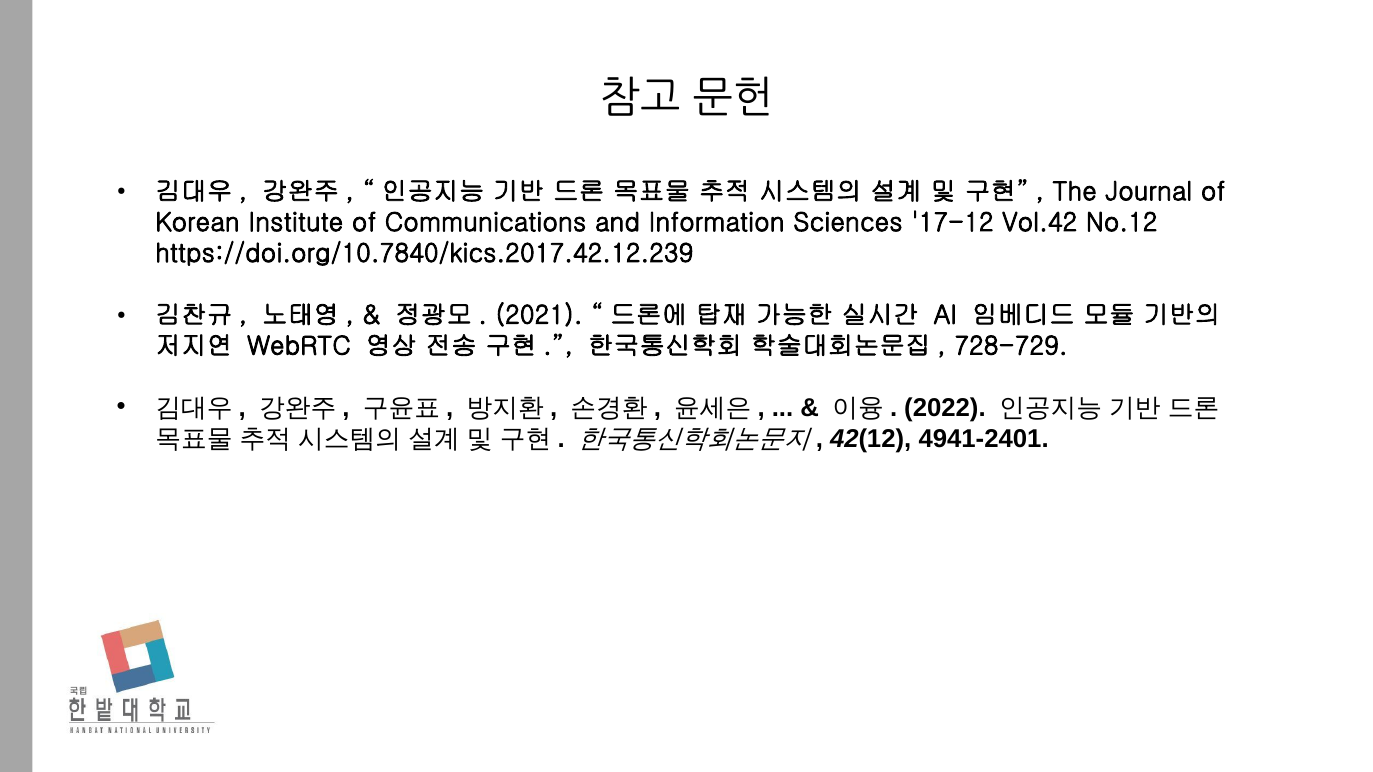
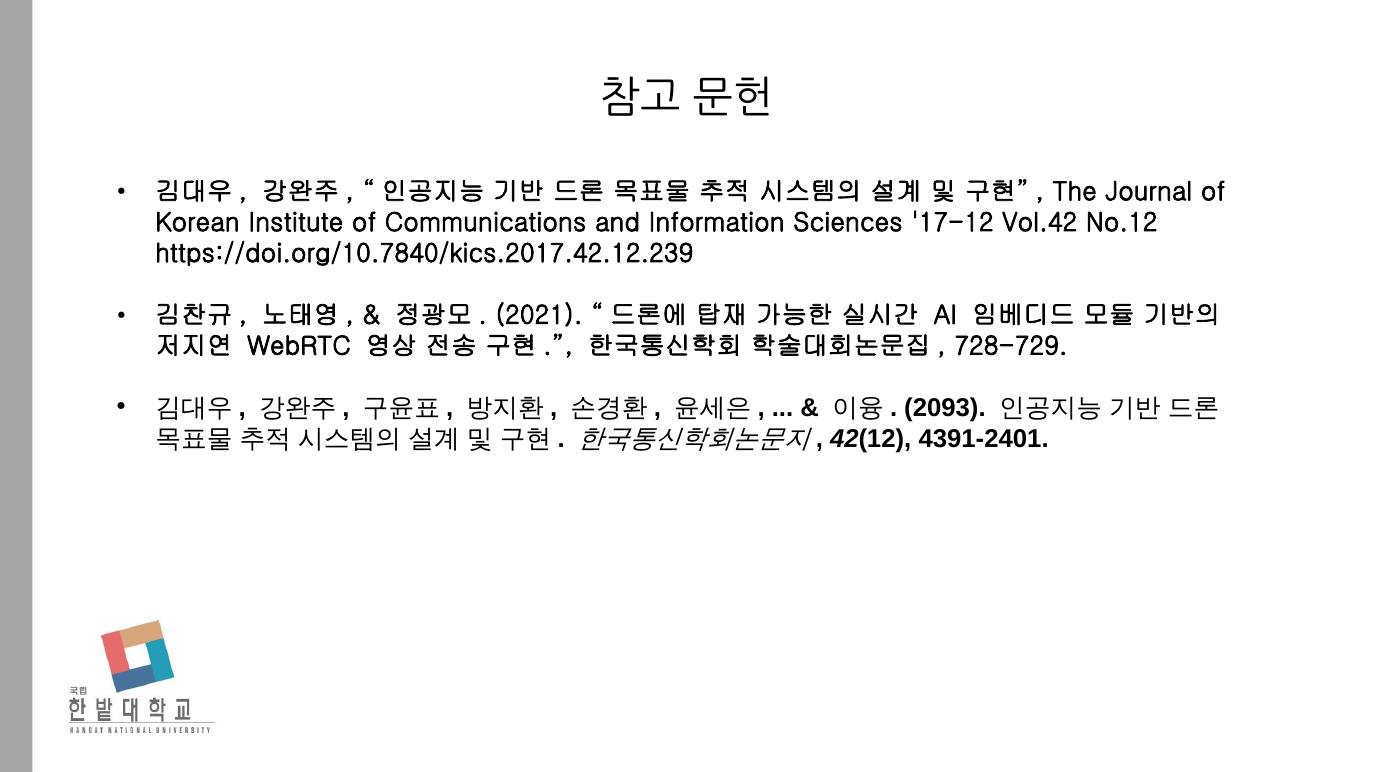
2022: 2022 -> 2093 (945, 408)
4941-2401: 4941-2401 -> 4391-2401 (984, 439)
